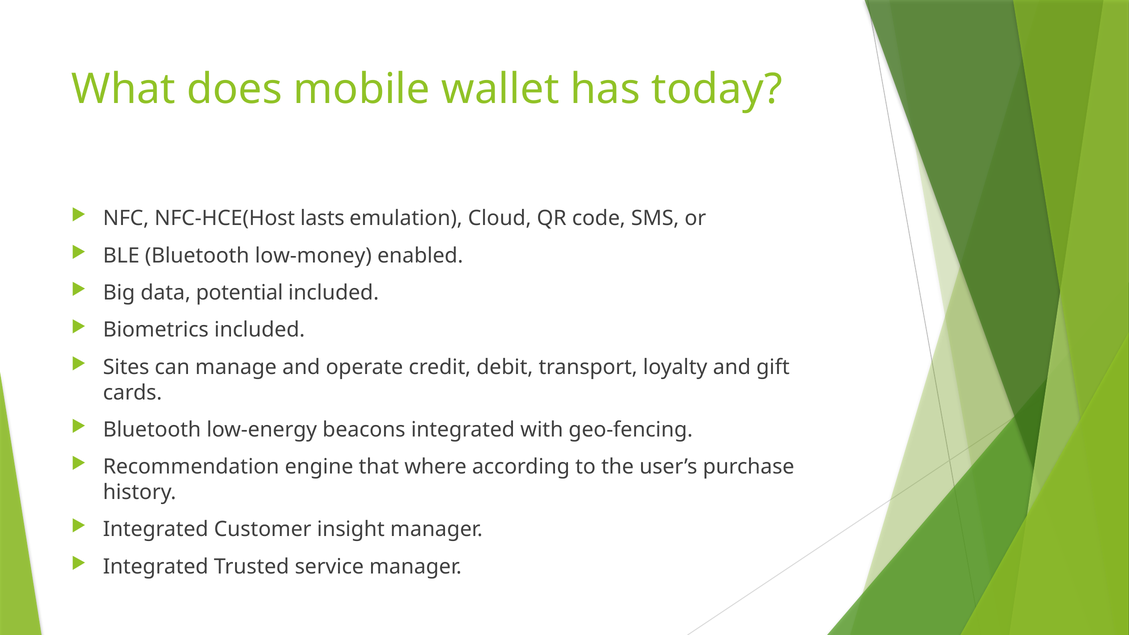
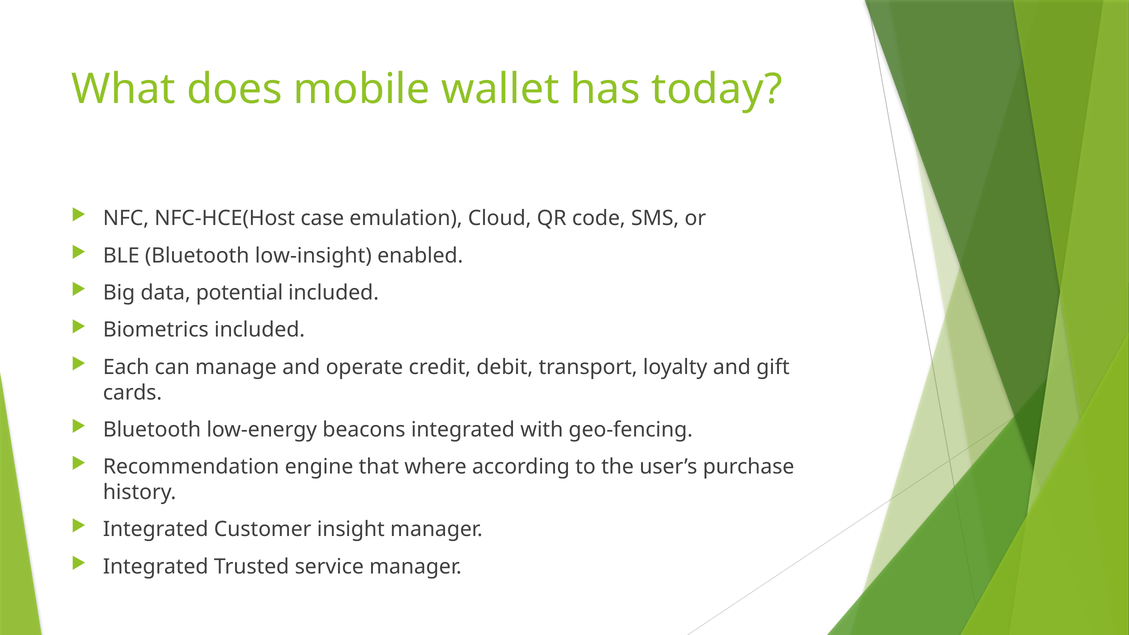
lasts: lasts -> case (322, 219)
low-money: low-money -> low-insight (313, 256)
Sites: Sites -> Each (126, 367)
